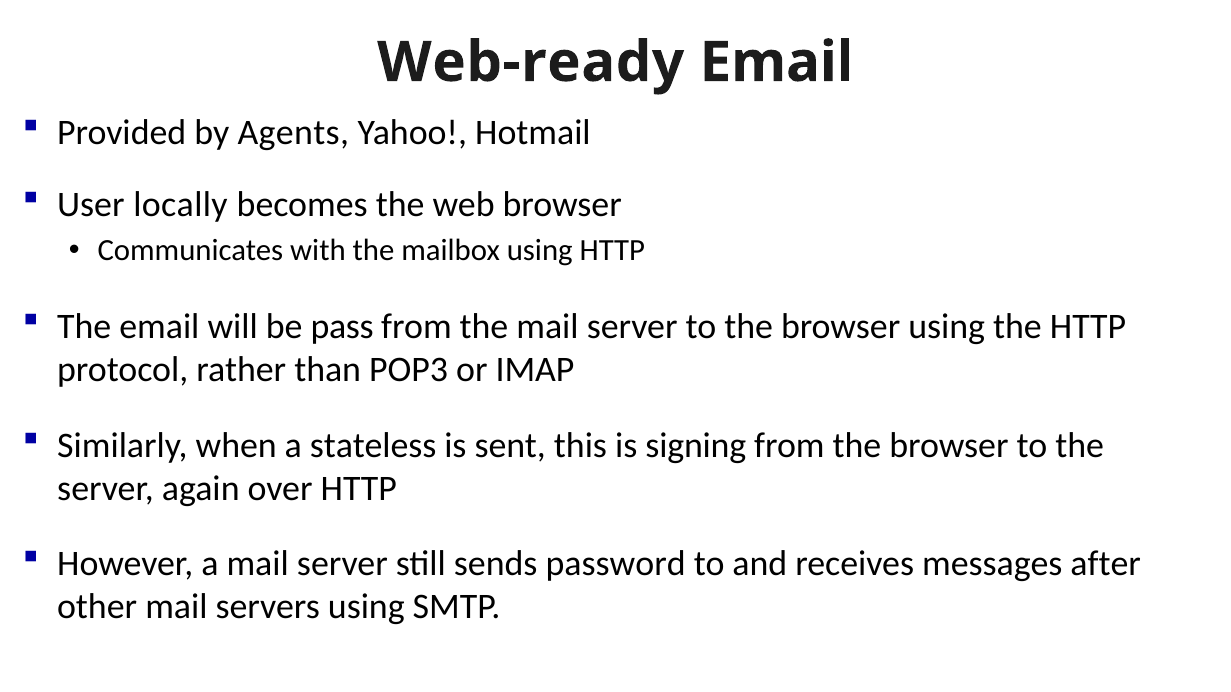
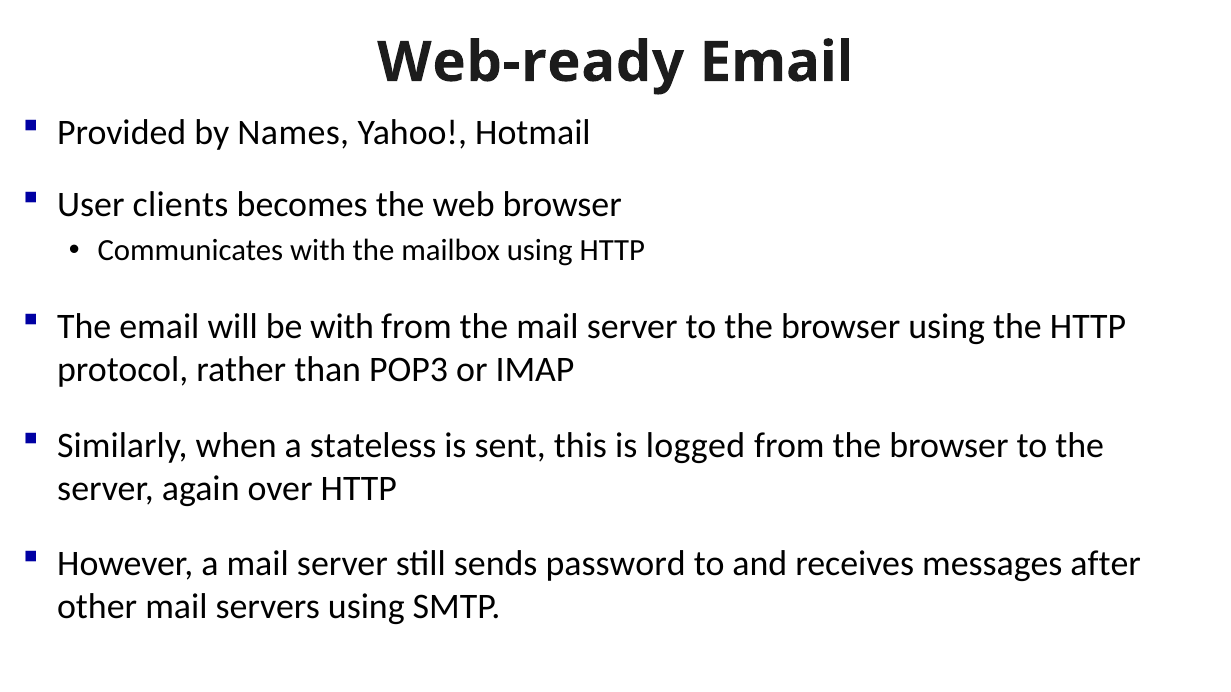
Agents: Agents -> Names (293, 133)
locally: locally -> clients (181, 205)
be pass: pass -> with (342, 327)
signing: signing -> logged (696, 446)
